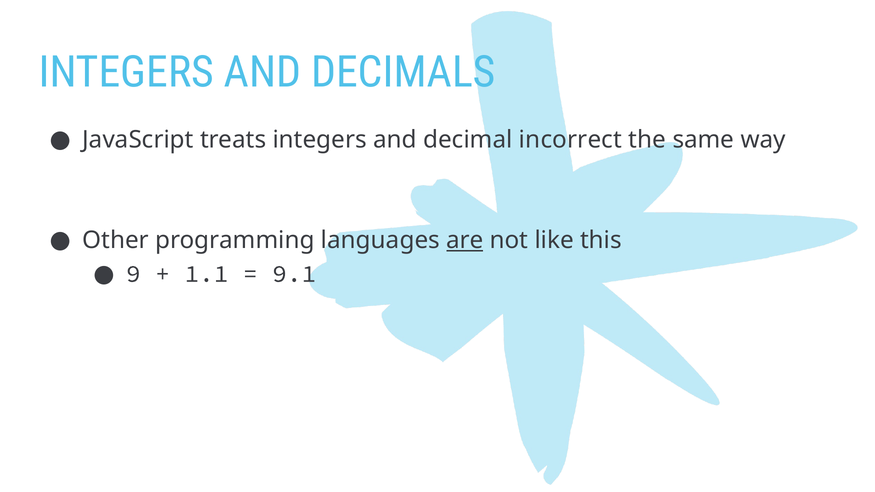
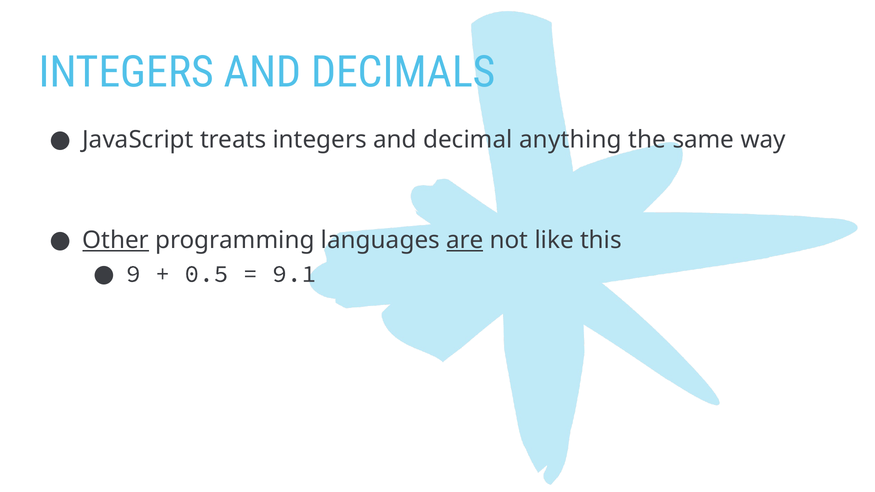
incorrect: incorrect -> anything (570, 140)
Other underline: none -> present (116, 240)
1.1: 1.1 -> 0.5 (206, 274)
